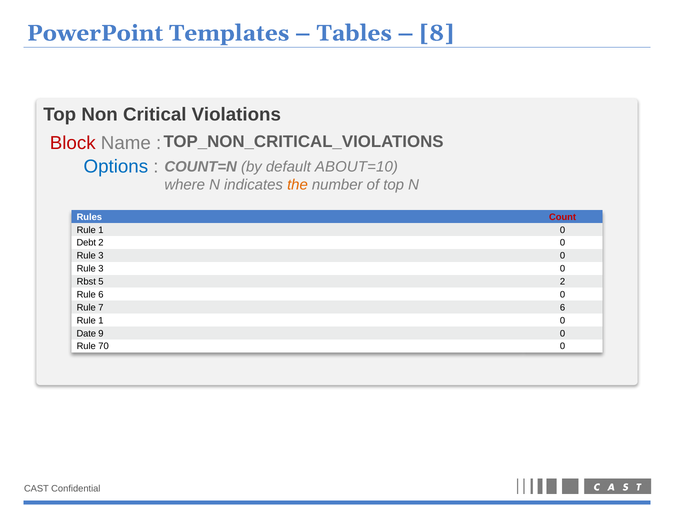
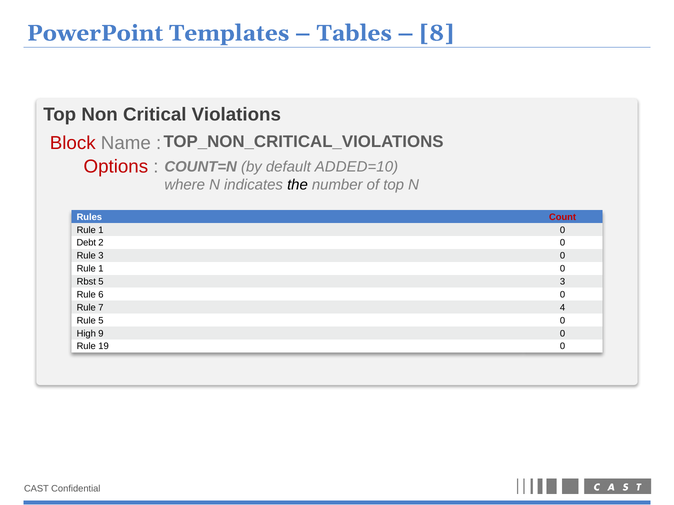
Options colour: blue -> red (116, 167)
ABOUT=10: ABOUT=10 -> ADDED=10 (356, 167)
the colour: orange -> black (297, 185)
3: 3 -> 1 (101, 269)
5 2: 2 -> 3 (563, 282)
7 6: 6 -> 4 (563, 308)
1: 1 -> 5 (101, 321)
Date: Date -> High (86, 334)
70: 70 -> 19 (104, 347)
